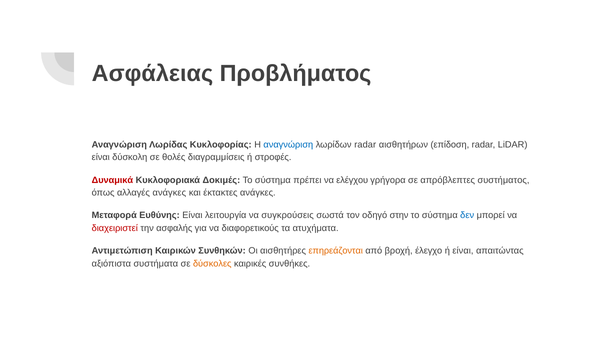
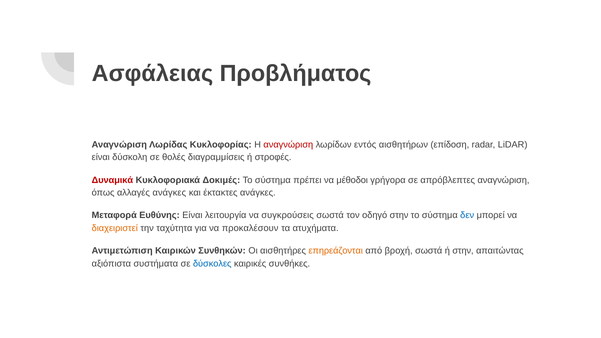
αναγνώριση colour: blue -> red (288, 145)
λωρίδων radar: radar -> εντός (365, 145)
ελέγχου: ελέγχου -> μέθοδοι (352, 180)
απρόβλεπτες συστήματος: συστήματος -> αναγνώριση (504, 180)
διαχειριστεί colour: red -> orange (115, 228)
ασφαλής: ασφαλής -> ταχύτητα (174, 228)
διαφορετικούς: διαφορετικούς -> προκαλέσουν (250, 228)
βροχή έλεγχο: έλεγχο -> σωστά (429, 251)
ή είναι: είναι -> στην (463, 251)
δύσκολες colour: orange -> blue (212, 264)
